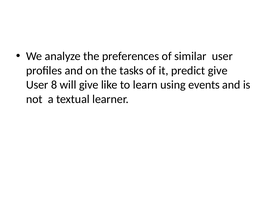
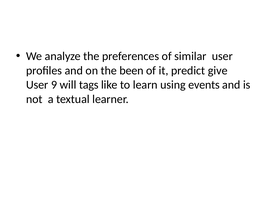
tasks: tasks -> been (132, 70)
8: 8 -> 9 (54, 84)
will give: give -> tags (89, 84)
